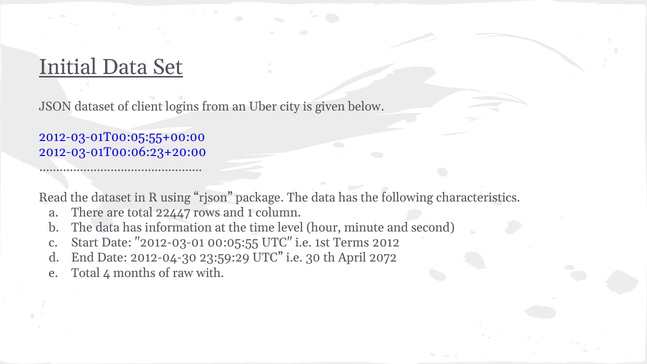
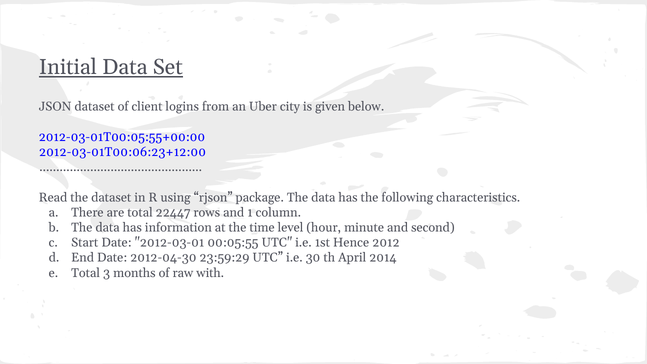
2012-03-01T00:06:23+20:00: 2012-03-01T00:06:23+20:00 -> 2012-03-01T00:06:23+12:00 (123, 152)
Terms: Terms -> Hence (351, 243)
2072: 2072 -> 2014 (383, 258)
4: 4 -> 3 (107, 273)
